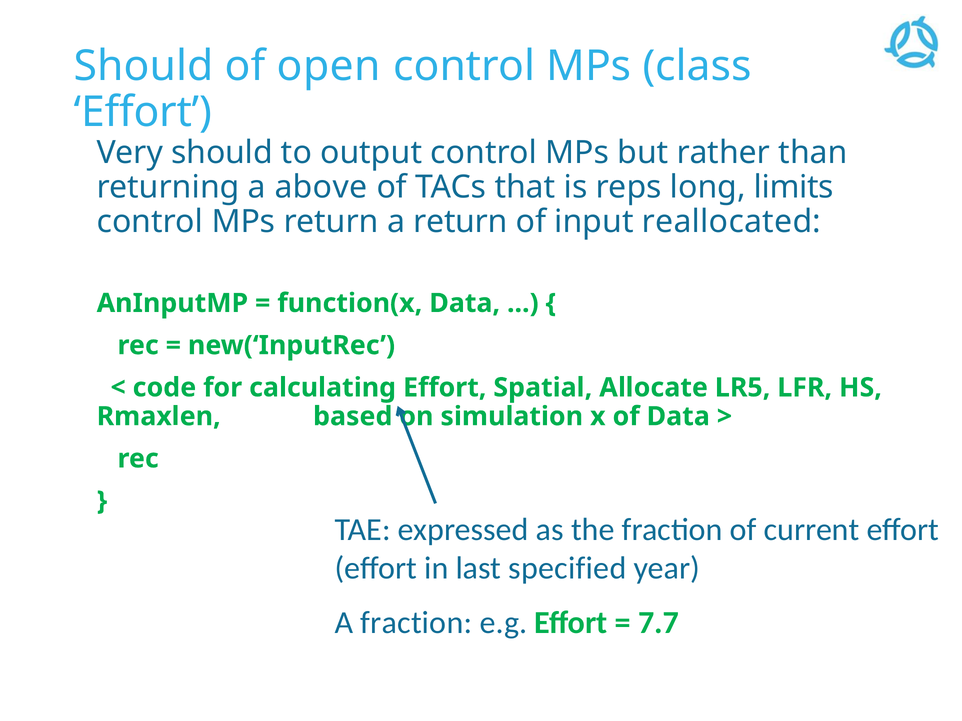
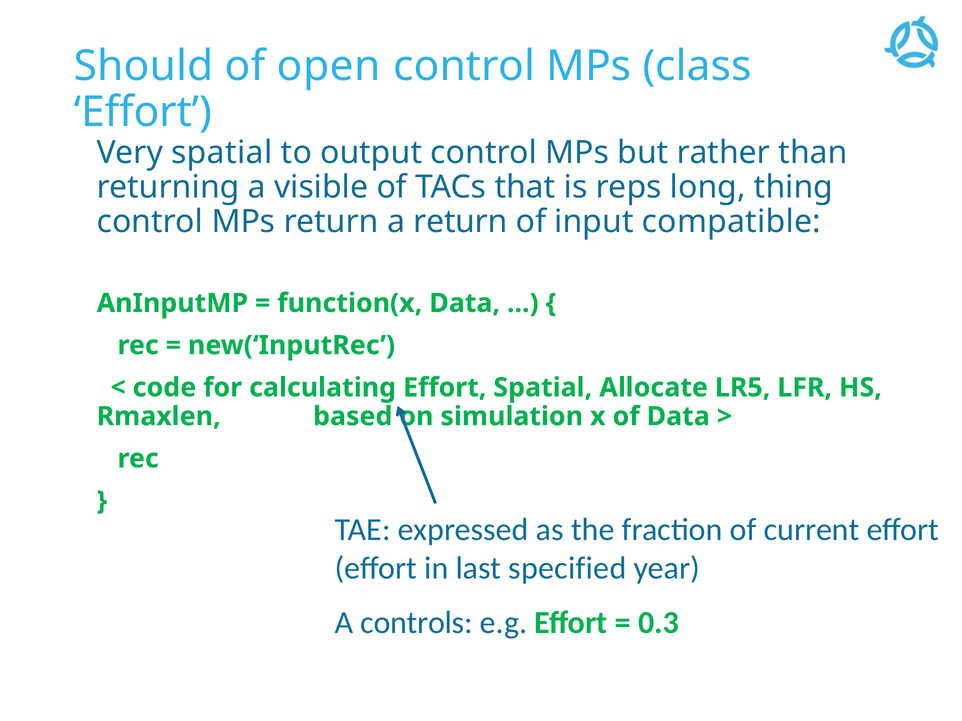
Very should: should -> spatial (222, 153)
above: above -> visible (321, 187)
limits: limits -> thing (794, 187)
reallocated: reallocated -> compatible (731, 222)
A fraction: fraction -> controls (417, 623)
7.7: 7.7 -> 0.3 (659, 623)
